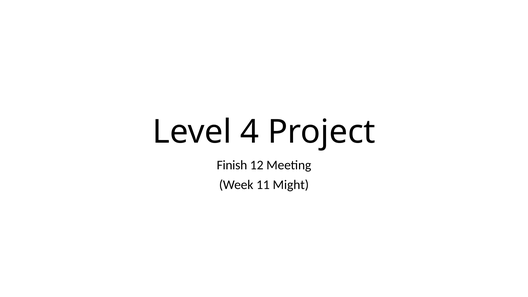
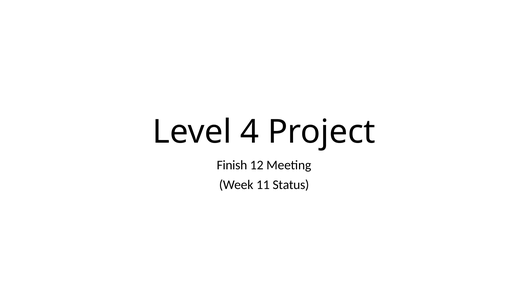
Might: Might -> Status (291, 185)
